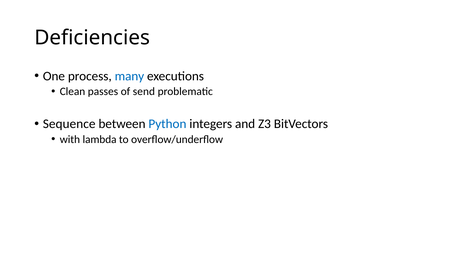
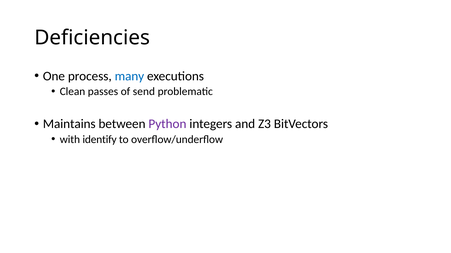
Sequence: Sequence -> Maintains (69, 124)
Python colour: blue -> purple (167, 124)
lambda: lambda -> identify (100, 140)
